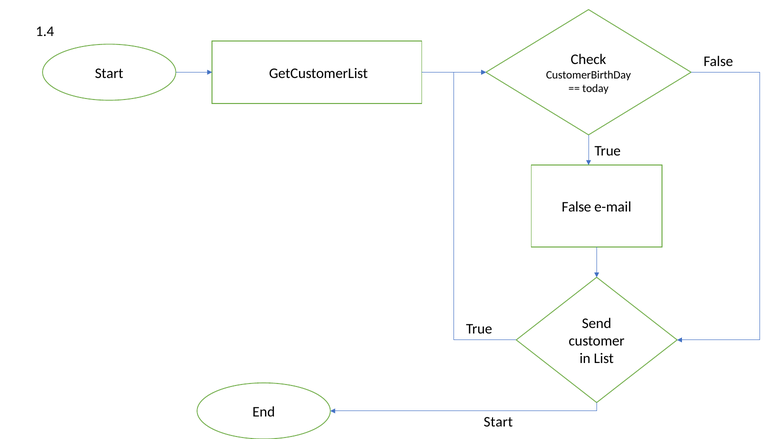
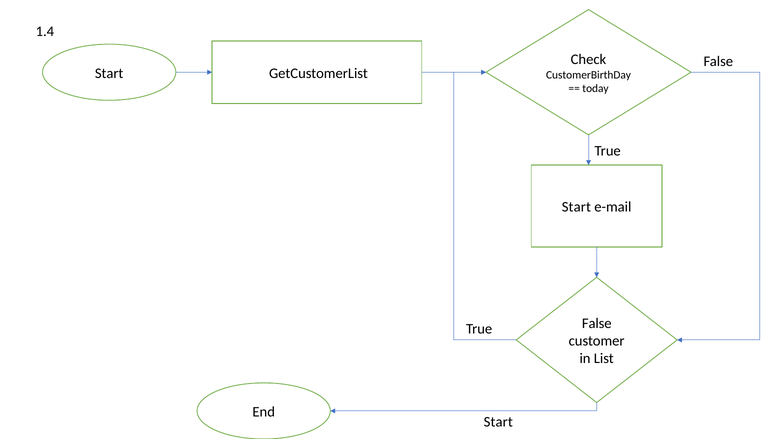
False: False -> Start (576, 207)
Send: Send -> False (597, 323)
